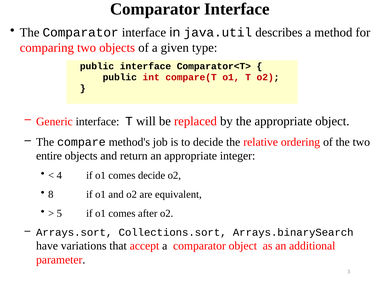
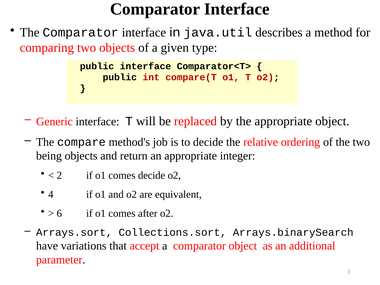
entire: entire -> being (49, 156)
4: 4 -> 2 (59, 175)
8: 8 -> 4 (51, 194)
5: 5 -> 6 (59, 213)
